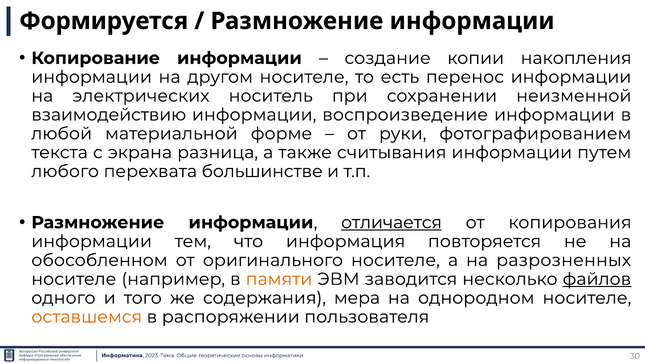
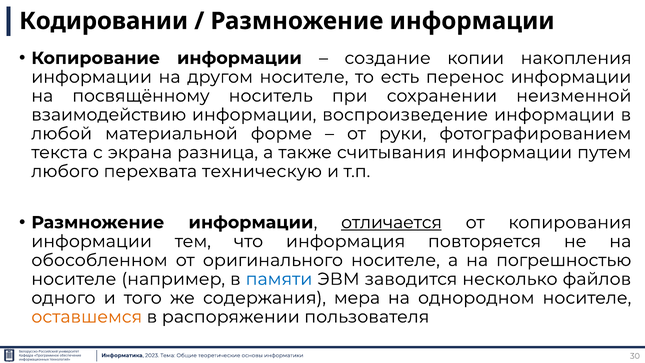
Формируется: Формируется -> Кодировании (104, 21)
электрических: электрических -> посвящённому (141, 96)
большинстве: большинстве -> техническую (262, 171)
разрозненных: разрозненных -> погрешностью (564, 260)
памяти colour: orange -> blue (279, 279)
файлов underline: present -> none (597, 279)
